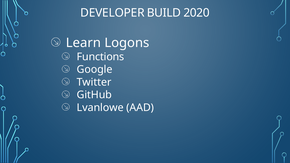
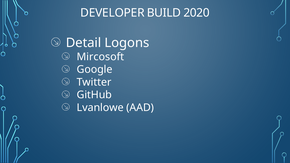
Learn: Learn -> Detail (84, 43)
Functions: Functions -> Mircosoft (100, 57)
